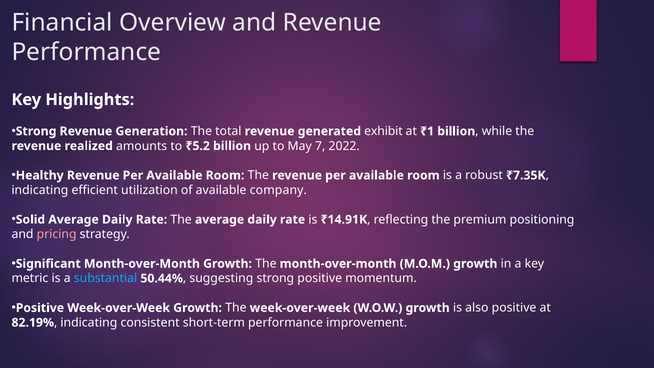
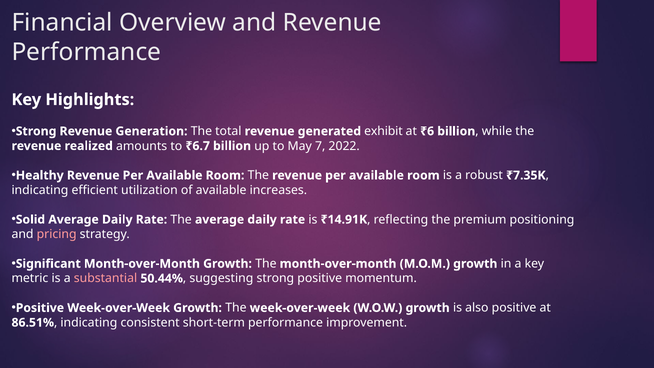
₹1: ₹1 -> ₹6 (427, 131)
₹5.2: ₹5.2 -> ₹6.7 (198, 146)
company: company -> increases (278, 190)
substantial colour: light blue -> pink (106, 278)
82.19%: 82.19% -> 86.51% (33, 322)
